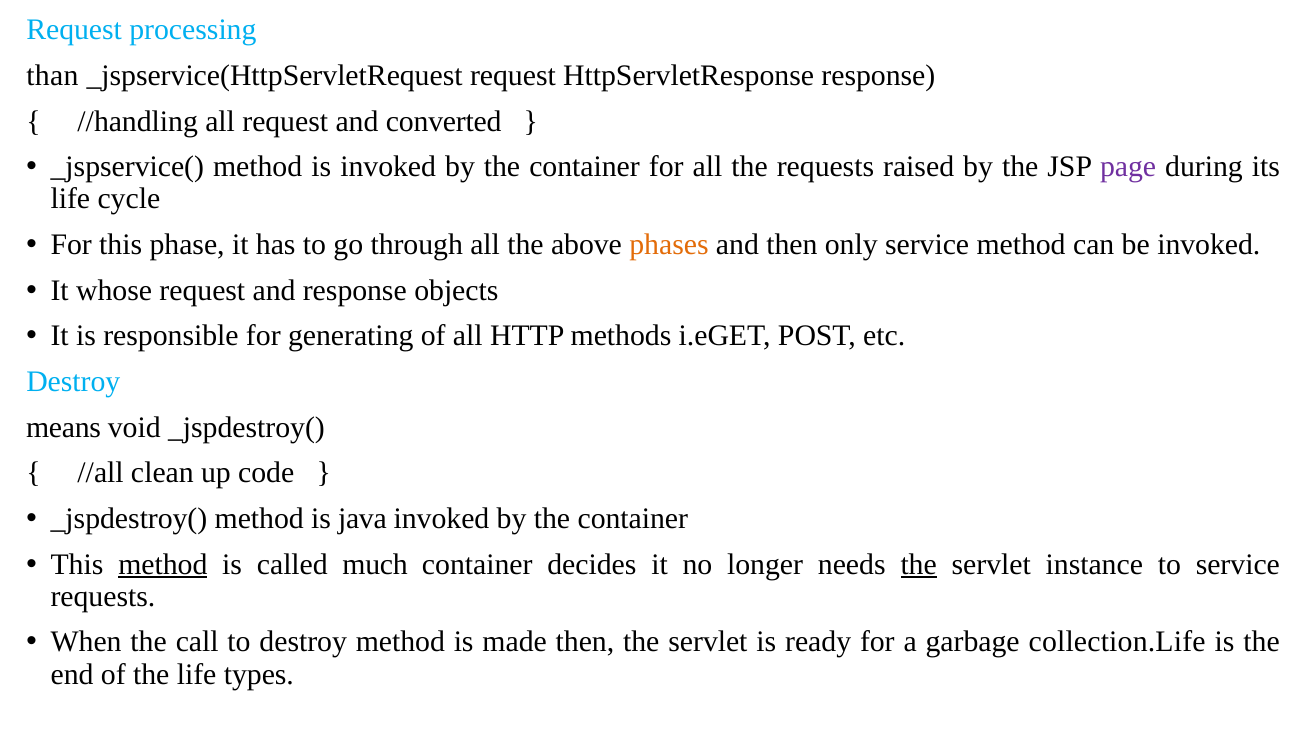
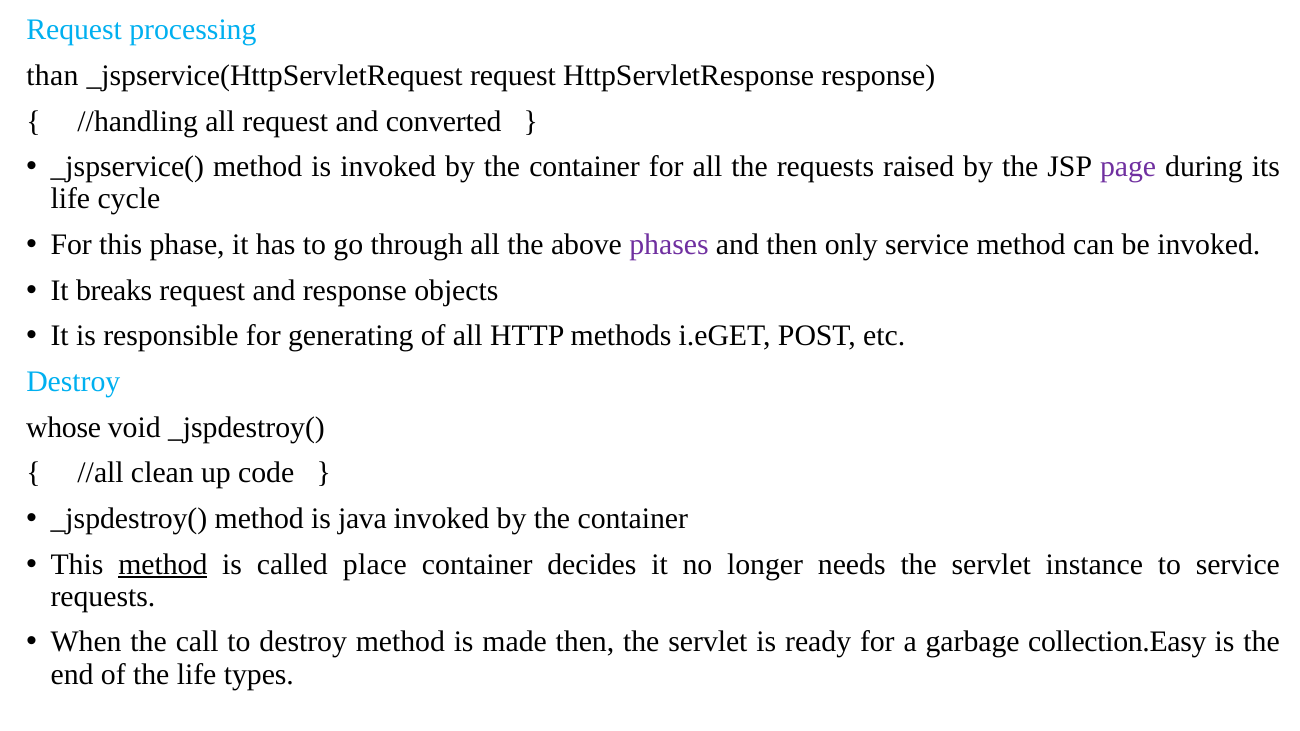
phases colour: orange -> purple (669, 245)
whose: whose -> breaks (114, 290)
means: means -> whose (64, 428)
much: much -> place (375, 565)
the underline: present -> none (919, 565)
collection.Life: collection.Life -> collection.Easy (1117, 642)
